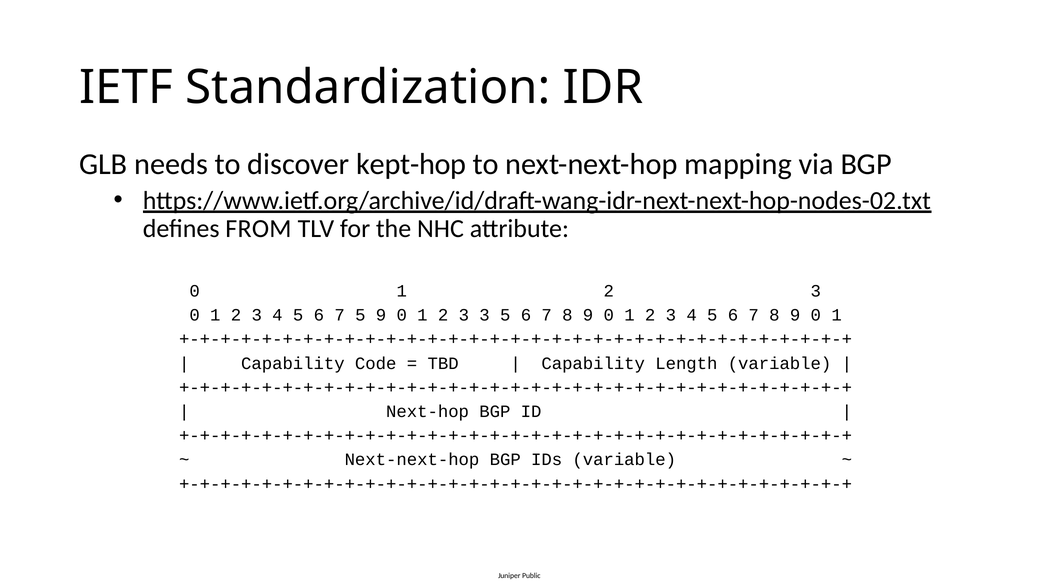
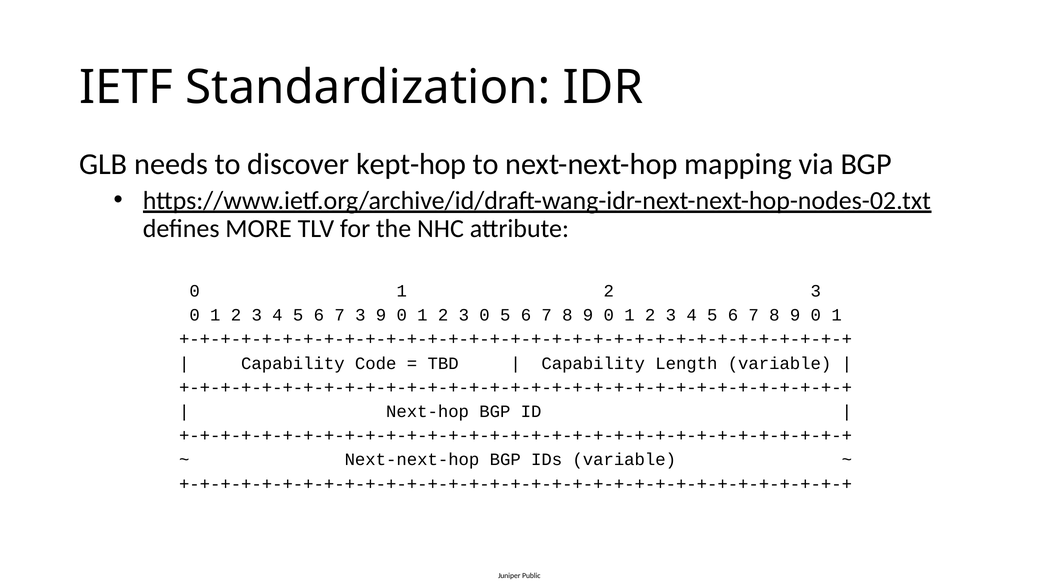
FROM: FROM -> MORE (259, 229)
7 5: 5 -> 3 (360, 315)
3: 3 -> 0 (484, 315)
